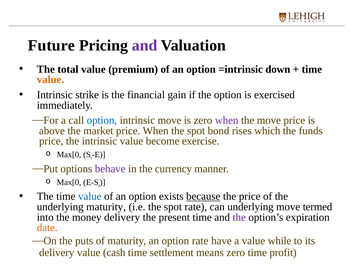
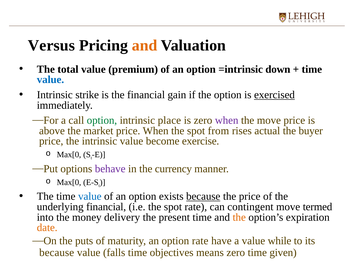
Future: Future -> Versus (51, 45)
and colour: purple -> orange (145, 45)
value colour: orange -> blue (50, 80)
exercised underline: none -> present (274, 95)
option colour: blue -> green (102, 120)
intrinsic move: move -> place (169, 120)
bond: bond -> from (218, 130)
which: which -> actual (267, 130)
funds: funds -> buyer (311, 130)
underlying maturity: maturity -> financial (106, 206)
can underlying: underlying -> contingent (250, 206)
the colour: purple -> orange (239, 217)
delivery: delivery -> because (57, 252)
cash: cash -> falls (114, 252)
settlement: settlement -> objectives (172, 252)
profit: profit -> given (283, 252)
